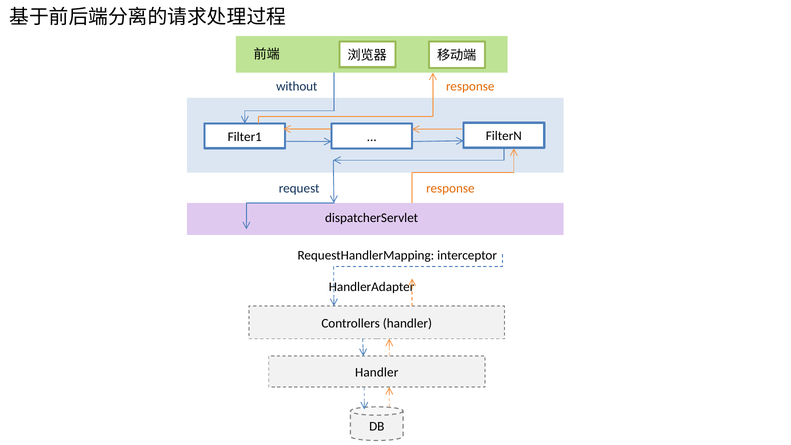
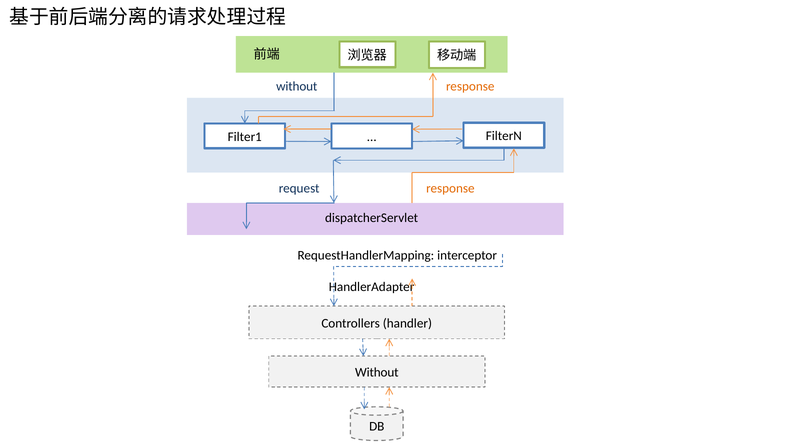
Handler: Handler -> Without (377, 372)
